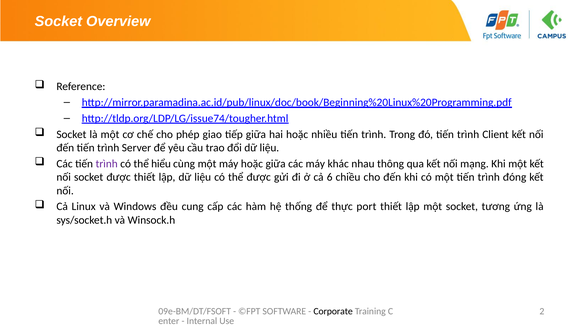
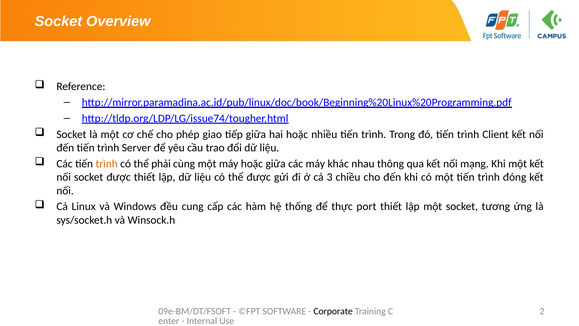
trình colour: purple -> orange (107, 164)
hiểu: hiểu -> phải (161, 164)
6: 6 -> 3 (330, 177)
